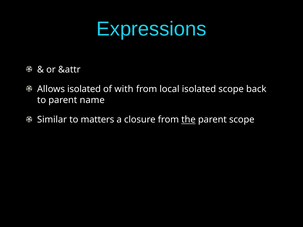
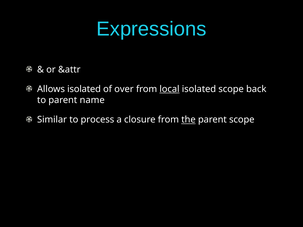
with: with -> over (124, 89)
local underline: none -> present (169, 89)
matters: matters -> process (97, 120)
